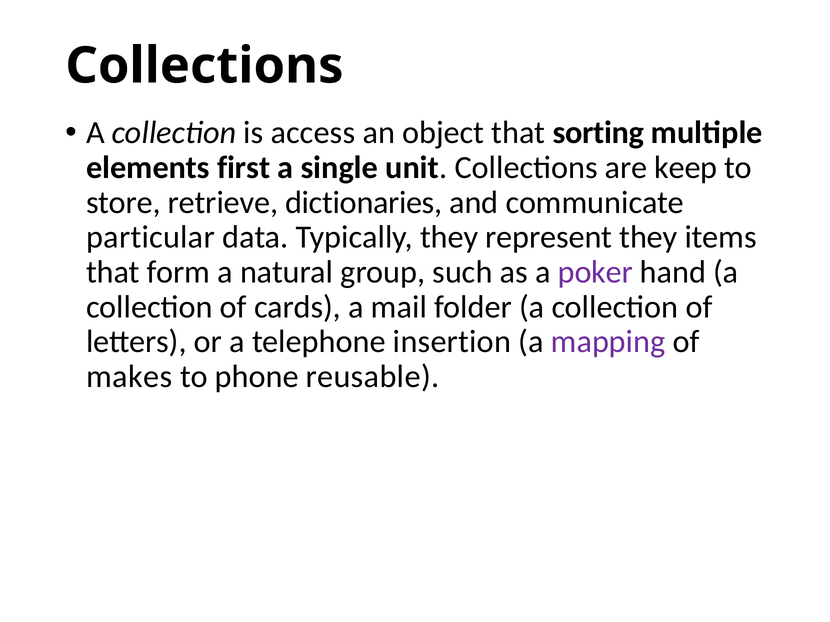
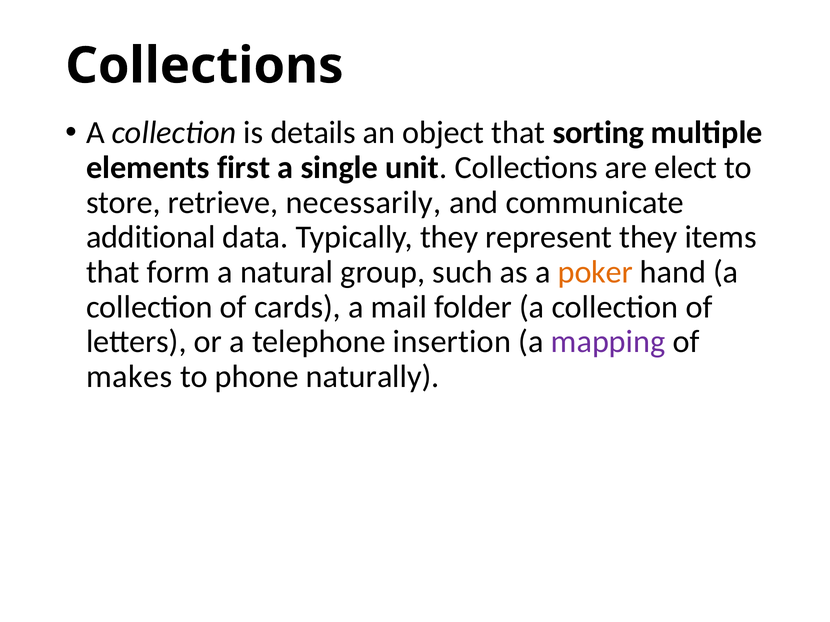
access: access -> details (313, 133)
keep: keep -> elect (686, 168)
dictionaries: dictionaries -> necessarily (363, 203)
particular: particular -> additional (151, 237)
poker colour: purple -> orange (595, 272)
reusable: reusable -> naturally (373, 377)
